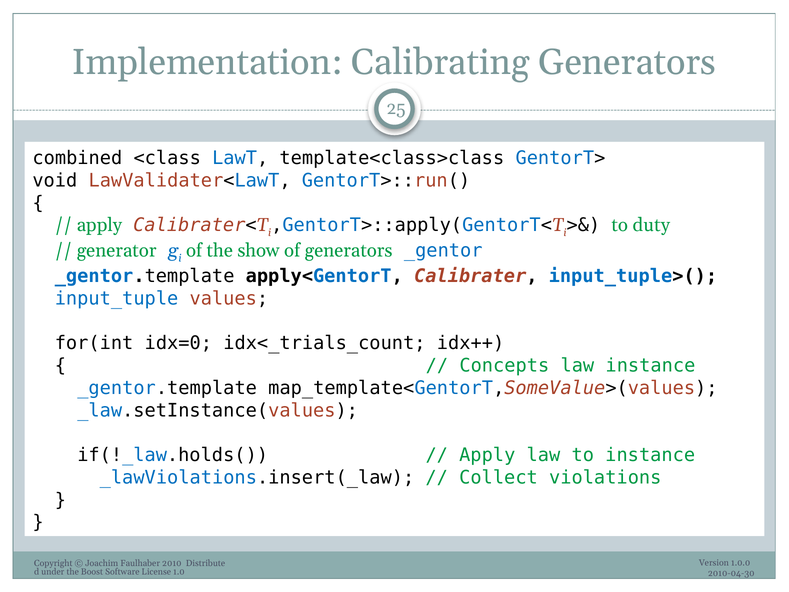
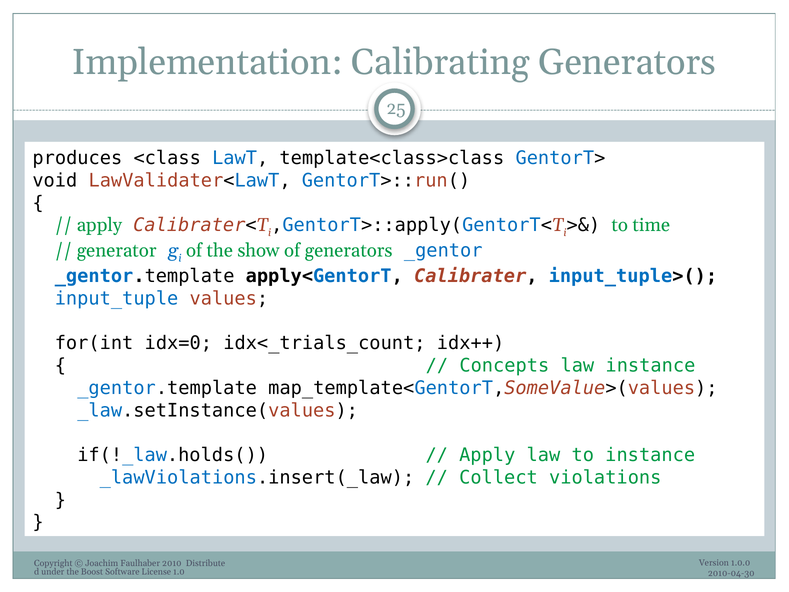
combined: combined -> produces (77, 158)
duty: duty -> time (651, 225)
